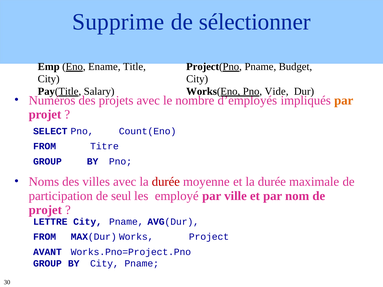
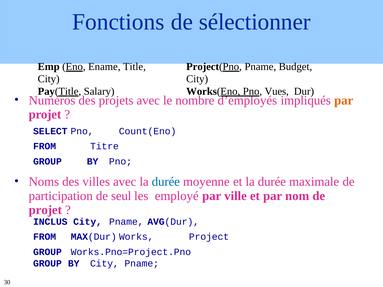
Supprime: Supprime -> Fonctions (118, 22)
Vide: Vide -> Vues (277, 91)
durée colour: red -> blue (166, 182)
LETTRE: LETTRE -> INCLUS (50, 222)
AVANT: AVANT -> GROUP (47, 252)
